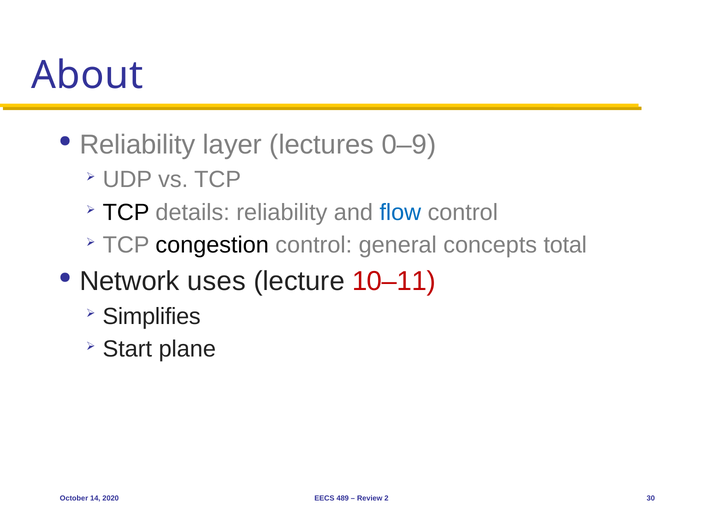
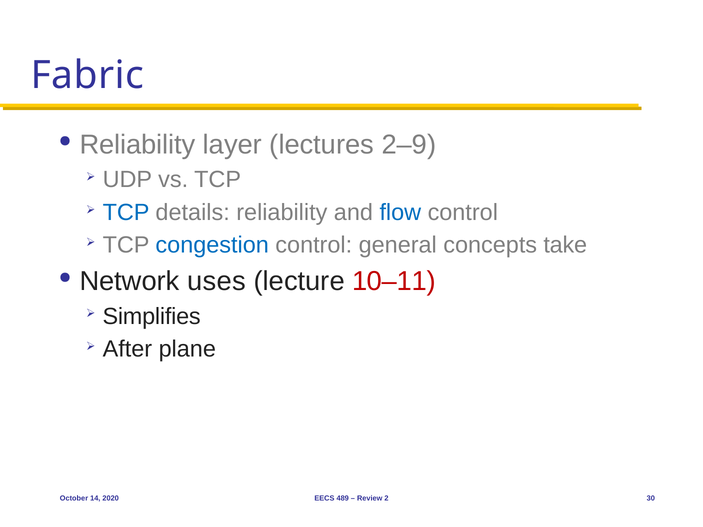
About: About -> Fabric (87, 75)
0–9: 0–9 -> 2–9 (409, 145)
TCP colour: black -> blue (126, 213)
congestion colour: black -> blue (212, 245)
total: total -> take (565, 245)
Start: Start -> After (127, 349)
